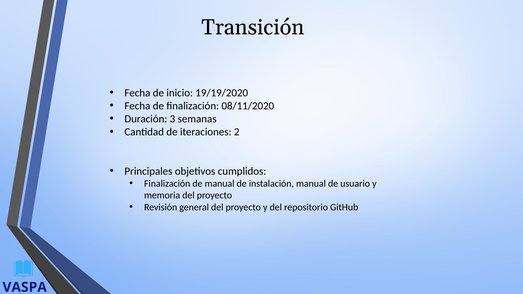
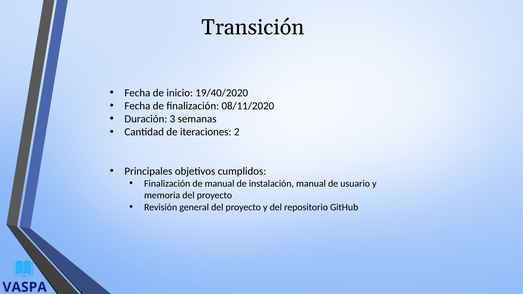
19/19/2020: 19/19/2020 -> 19/40/2020 (222, 93)
